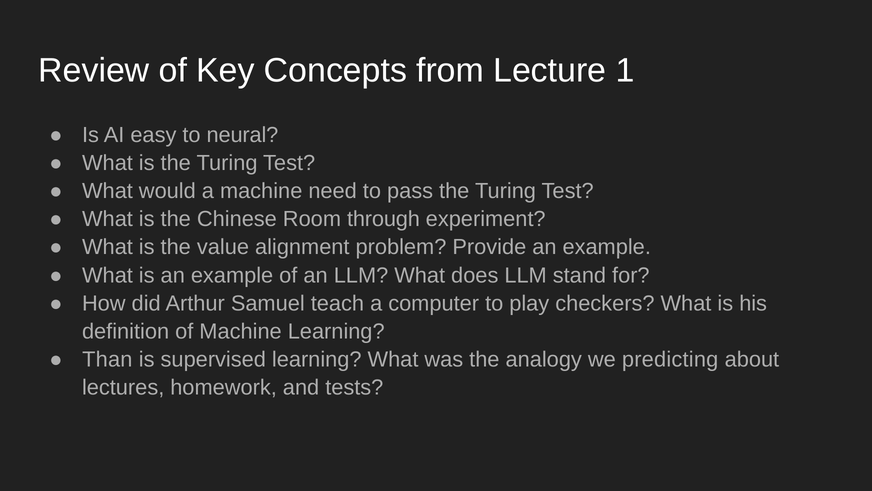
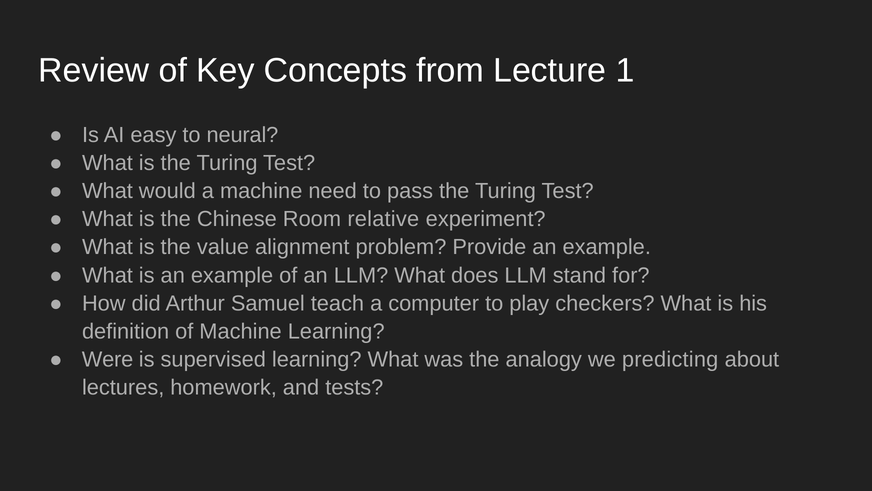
through: through -> relative (383, 219)
Than: Than -> Were (108, 359)
